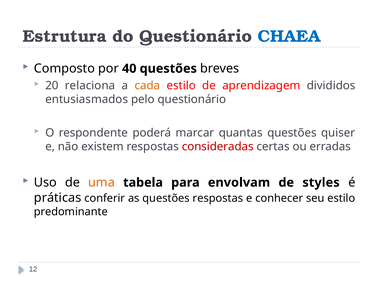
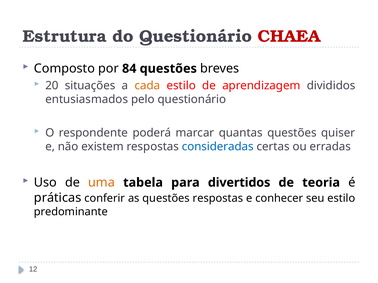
CHAEA colour: blue -> red (289, 36)
40: 40 -> 84 (129, 69)
relaciona: relaciona -> situações (90, 86)
consideradas colour: red -> blue (218, 147)
envolvam: envolvam -> divertidos (239, 183)
styles: styles -> teoria (321, 183)
